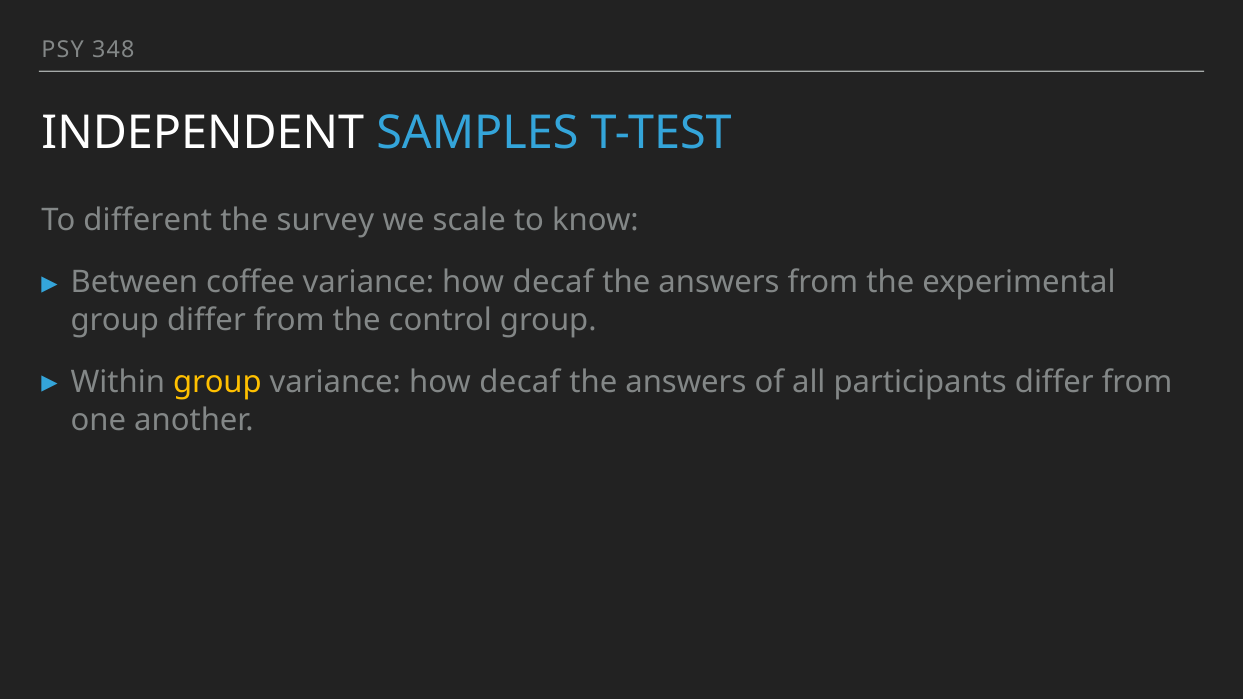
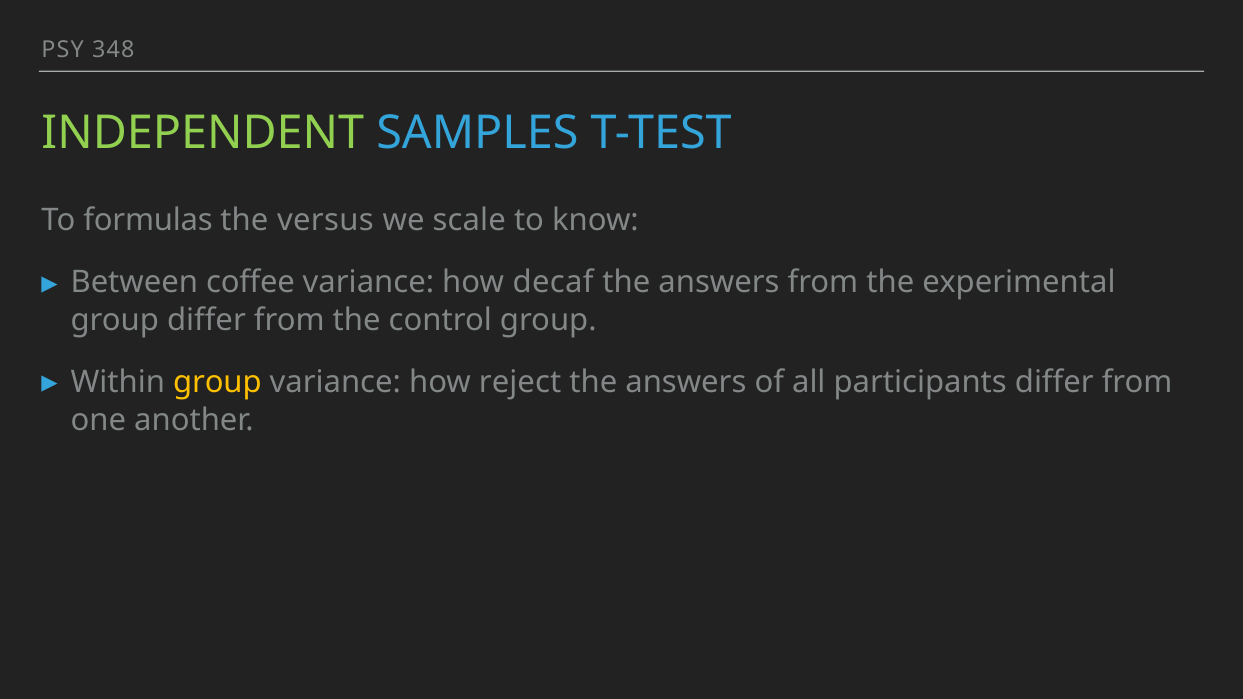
INDEPENDENT colour: white -> light green (203, 133)
different: different -> formulas (148, 220)
survey: survey -> versus (325, 220)
decaf: decaf -> reject (520, 383)
